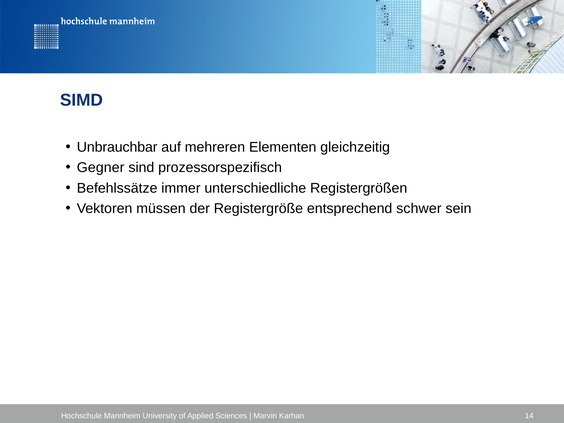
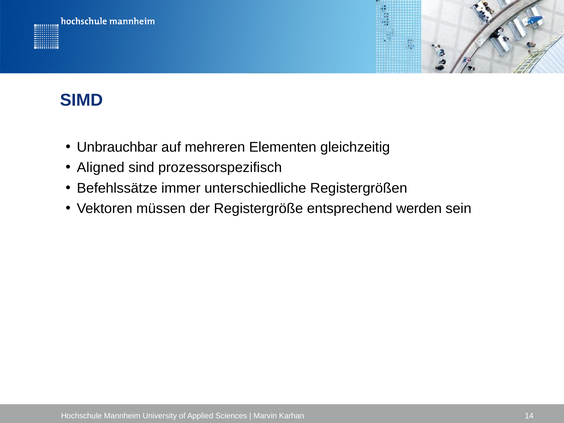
Gegner: Gegner -> Aligned (101, 168)
schwer: schwer -> werden (419, 209)
